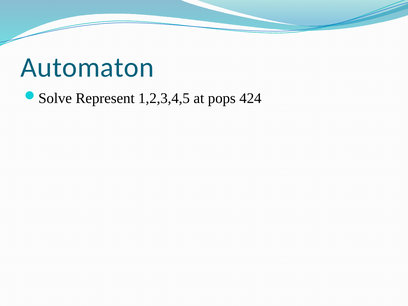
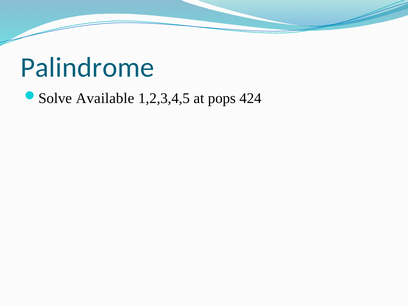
Automaton: Automaton -> Palindrome (87, 67)
Represent: Represent -> Available (105, 98)
